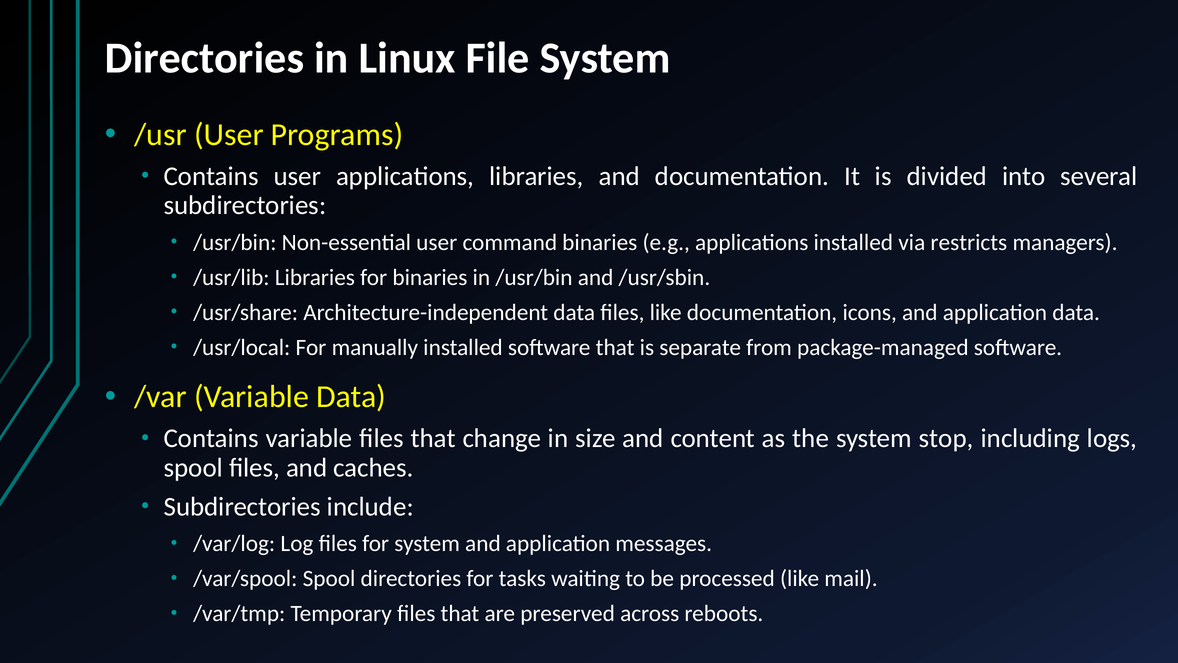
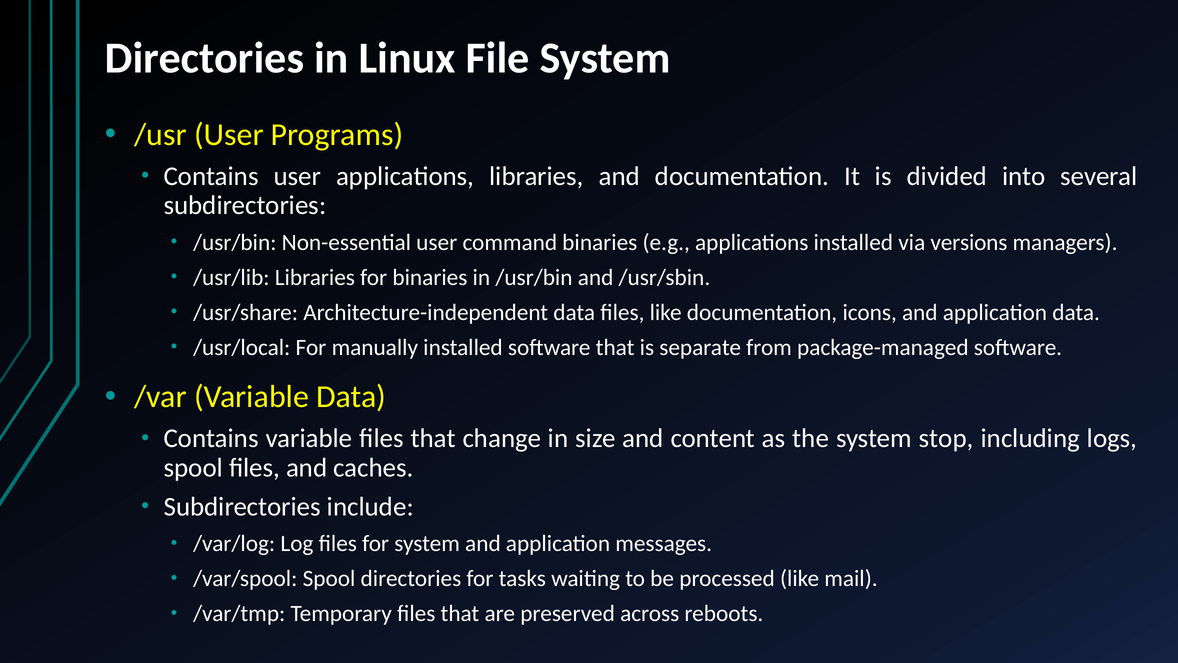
restricts: restricts -> versions (969, 242)
